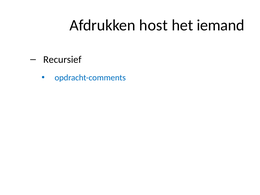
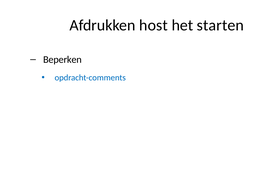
iemand: iemand -> starten (220, 25)
Recursief: Recursief -> Beperken (62, 60)
